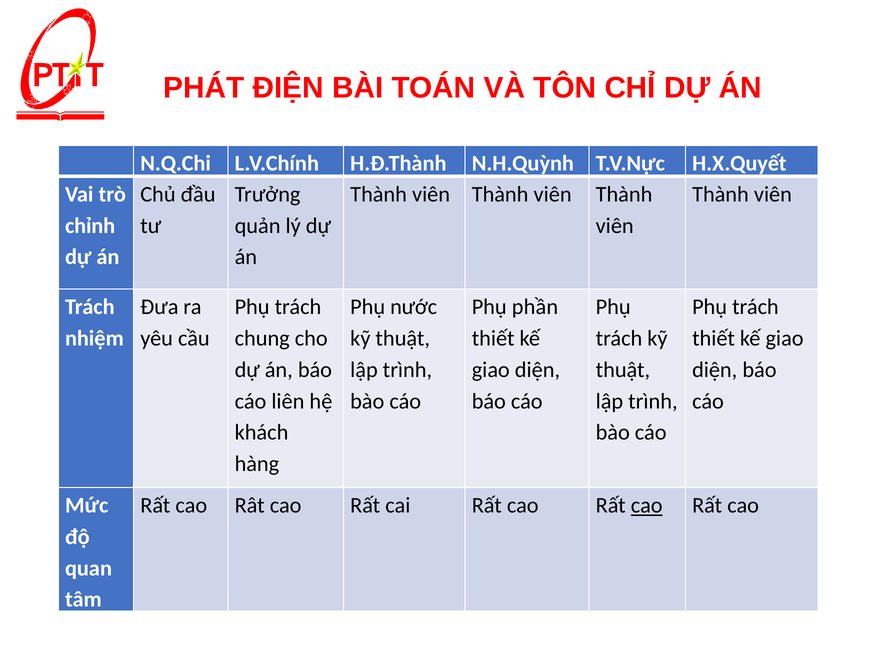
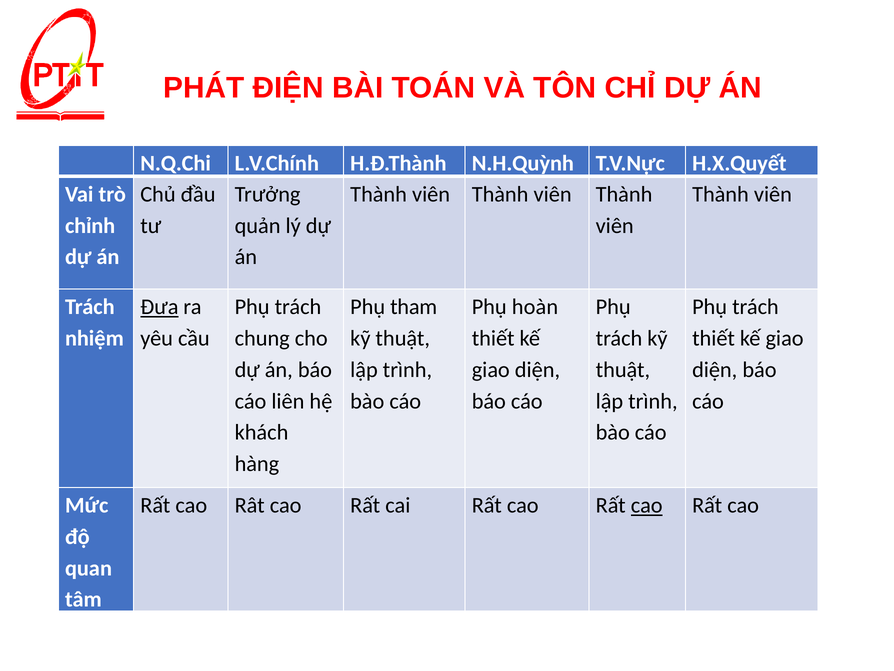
Đưa underline: none -> present (159, 307)
nước: nước -> tham (414, 307)
phần: phần -> hoàn (535, 307)
